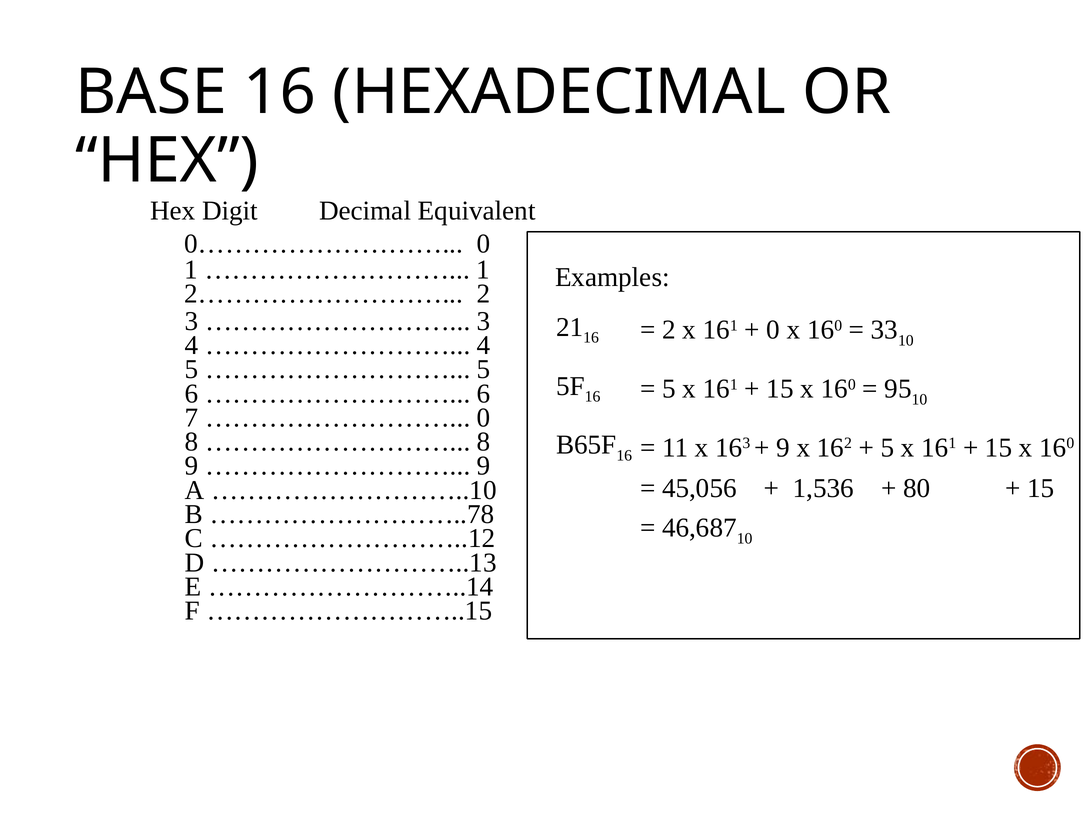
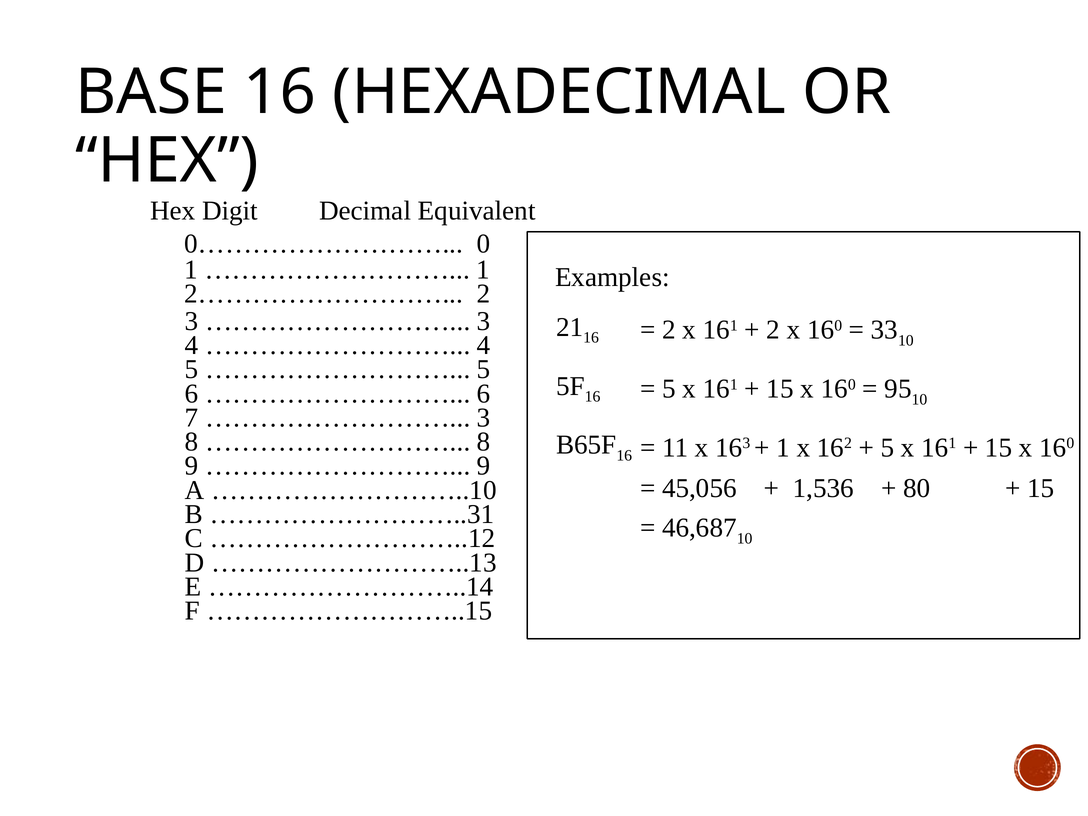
0: 0 -> 2 (773, 330)
0: 0 -> 3 (484, 418)
9: 9 -> 1 (783, 448)
………………………..78: ………………………..78 -> ………………………..31 (352, 514)
